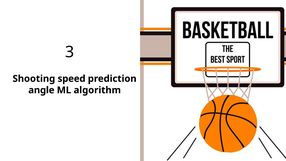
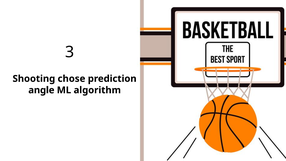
speed: speed -> chose (71, 79)
